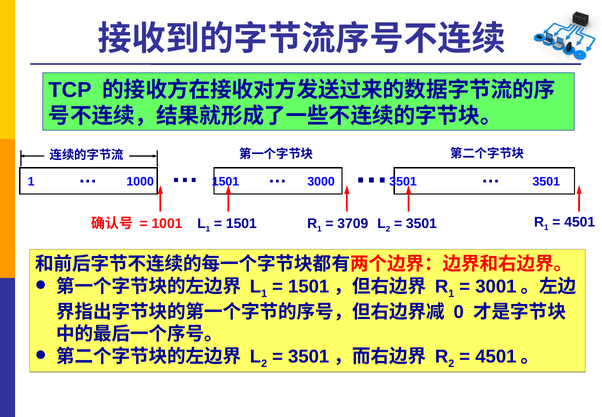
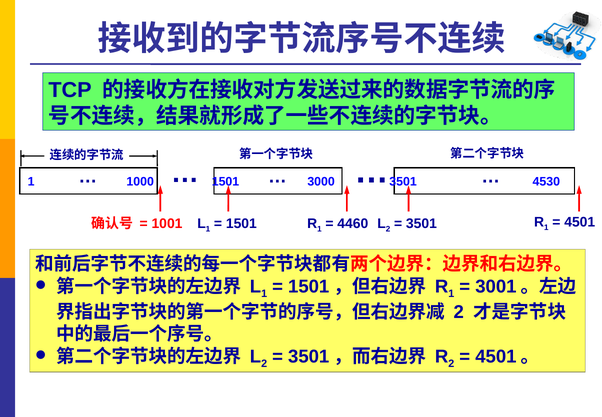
3501 3501: 3501 -> 4530 (546, 182)
3709: 3709 -> 4460 (353, 223)
0: 0 -> 2 (459, 312)
